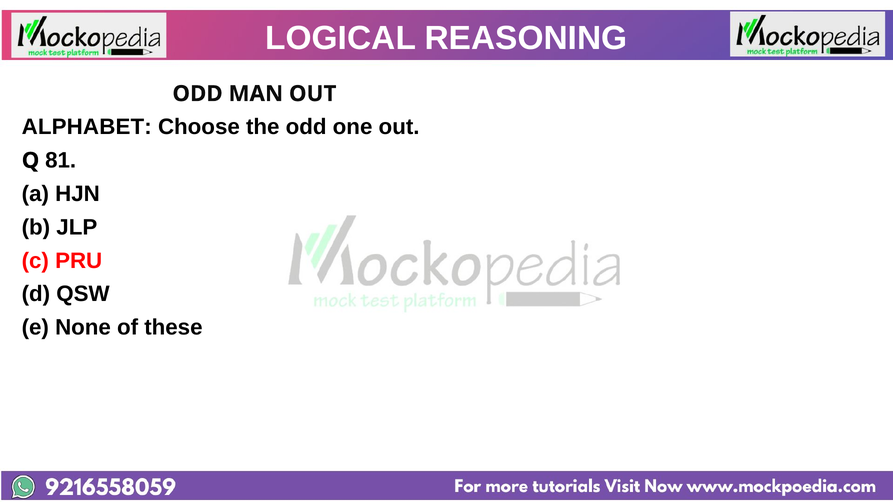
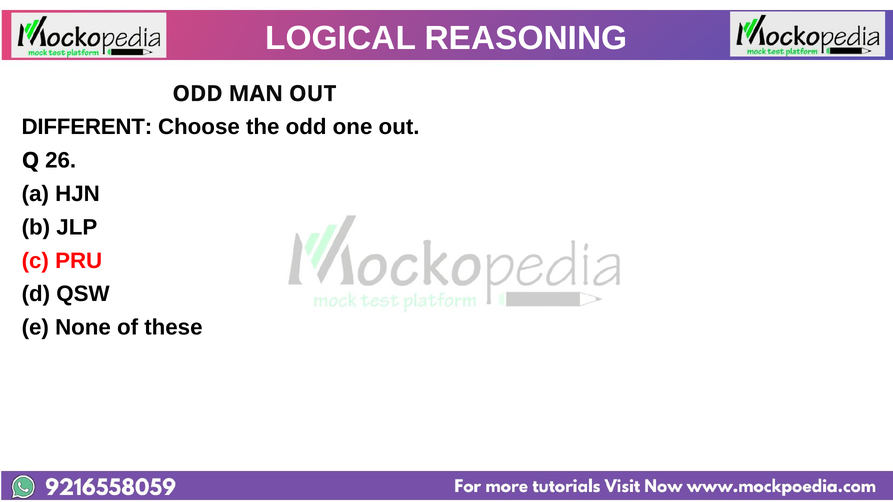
ALPHABET: ALPHABET -> DIFFERENT (87, 127)
81: 81 -> 26 (61, 161)
